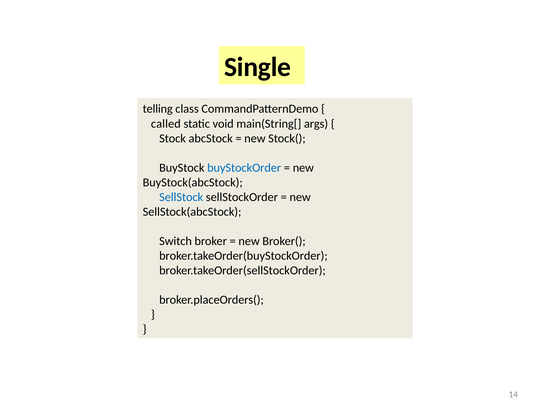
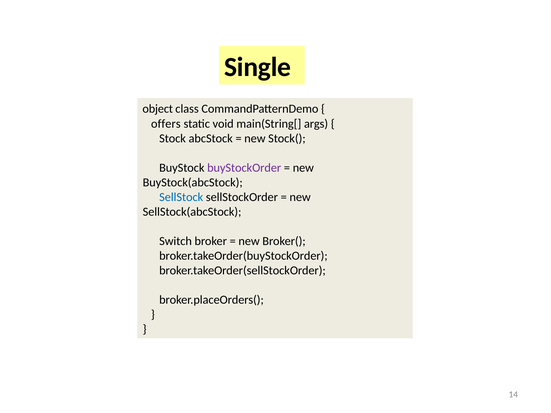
telling: telling -> object (158, 109)
called: called -> offers (166, 124)
buyStockOrder colour: blue -> purple (244, 168)
